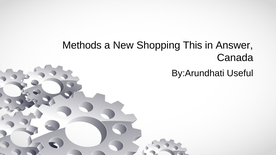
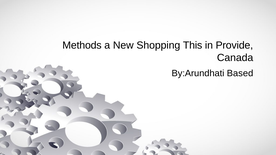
Answer: Answer -> Provide (234, 45)
Useful: Useful -> Based (240, 73)
